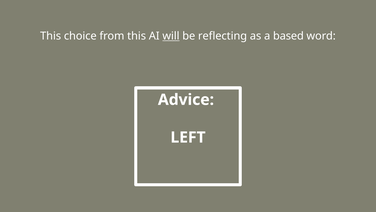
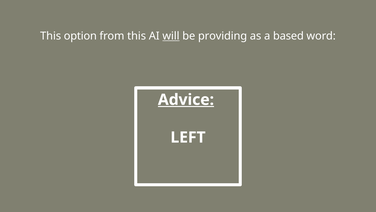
choice: choice -> option (80, 36)
reflecting: reflecting -> providing (223, 36)
Advice underline: none -> present (186, 100)
